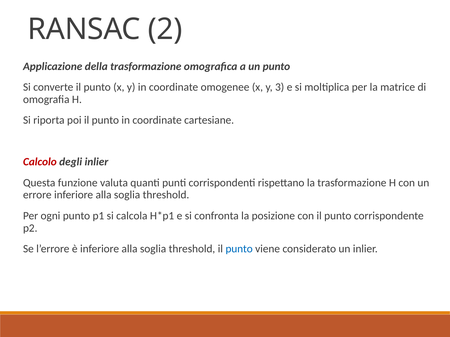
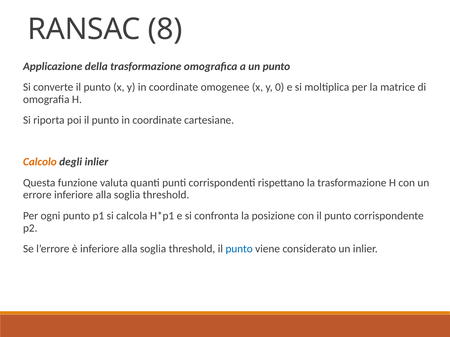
2: 2 -> 8 (165, 29)
3: 3 -> 0 (280, 87)
Calcolo colour: red -> orange (40, 162)
